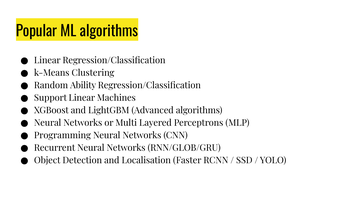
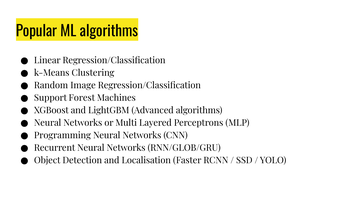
Ability: Ability -> Image (83, 85)
Support Linear: Linear -> Forest (82, 98)
